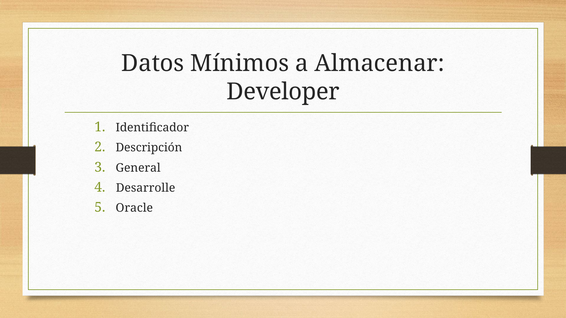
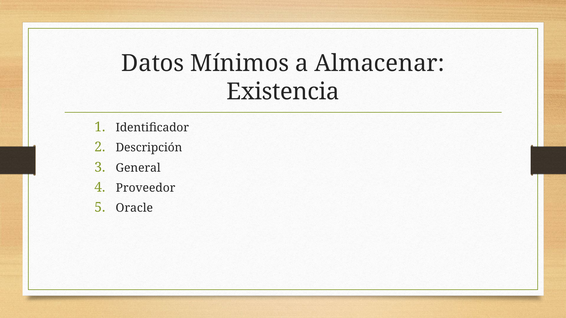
Developer: Developer -> Existencia (283, 92)
Desarrolle: Desarrolle -> Proveedor (146, 188)
